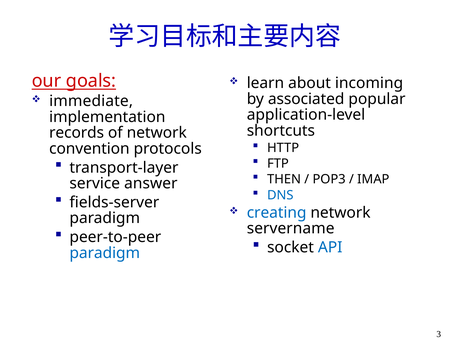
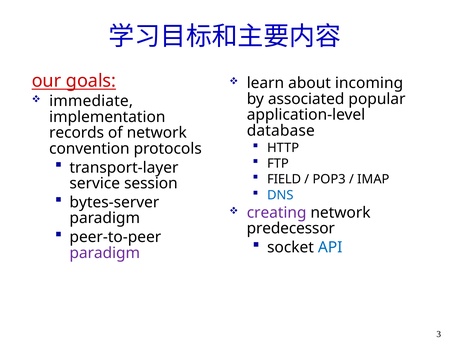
shortcuts: shortcuts -> database (281, 131)
THEN: THEN -> FIELD (284, 179)
answer: answer -> session (151, 183)
fields-server: fields-server -> bytes-server (114, 202)
creating colour: blue -> purple (277, 213)
servername: servername -> predecessor (291, 228)
paradigm colour: blue -> purple (105, 253)
